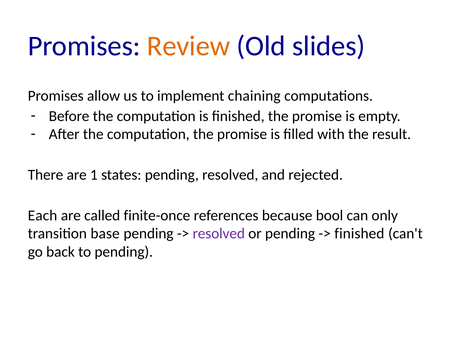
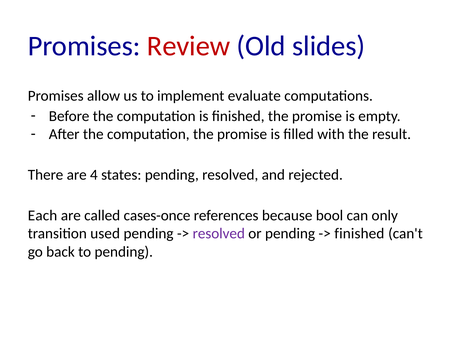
Review colour: orange -> red (189, 46)
chaining: chaining -> evaluate (254, 96)
1: 1 -> 4 (94, 175)
finite-once: finite-once -> cases-once (157, 215)
base: base -> used (105, 234)
